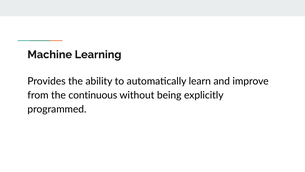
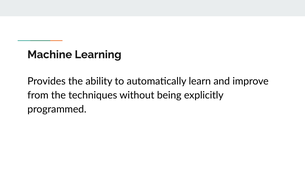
continuous: continuous -> techniques (93, 95)
